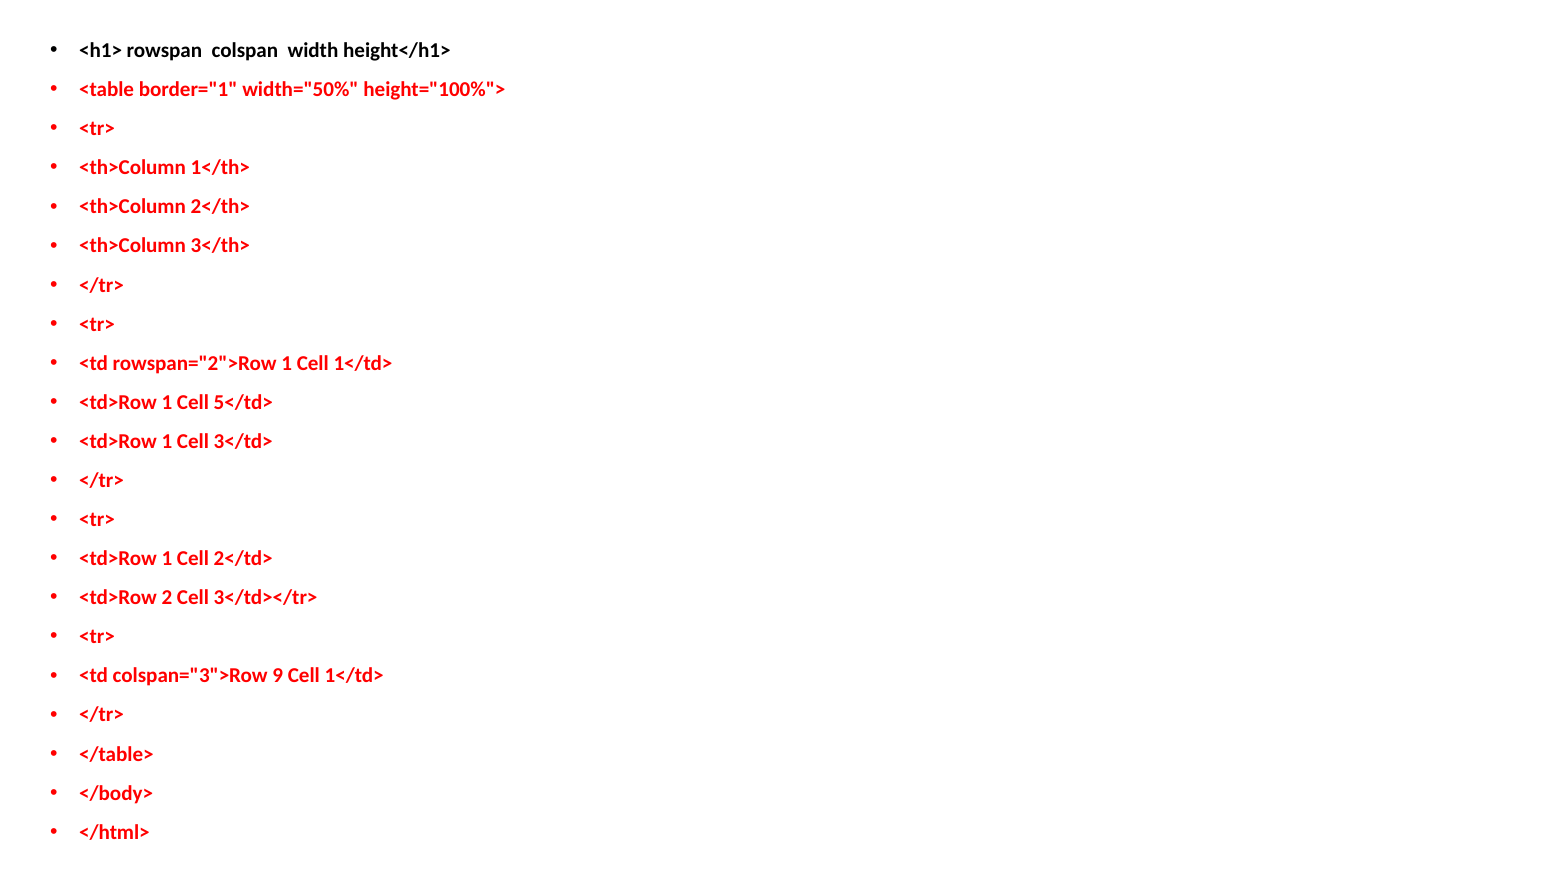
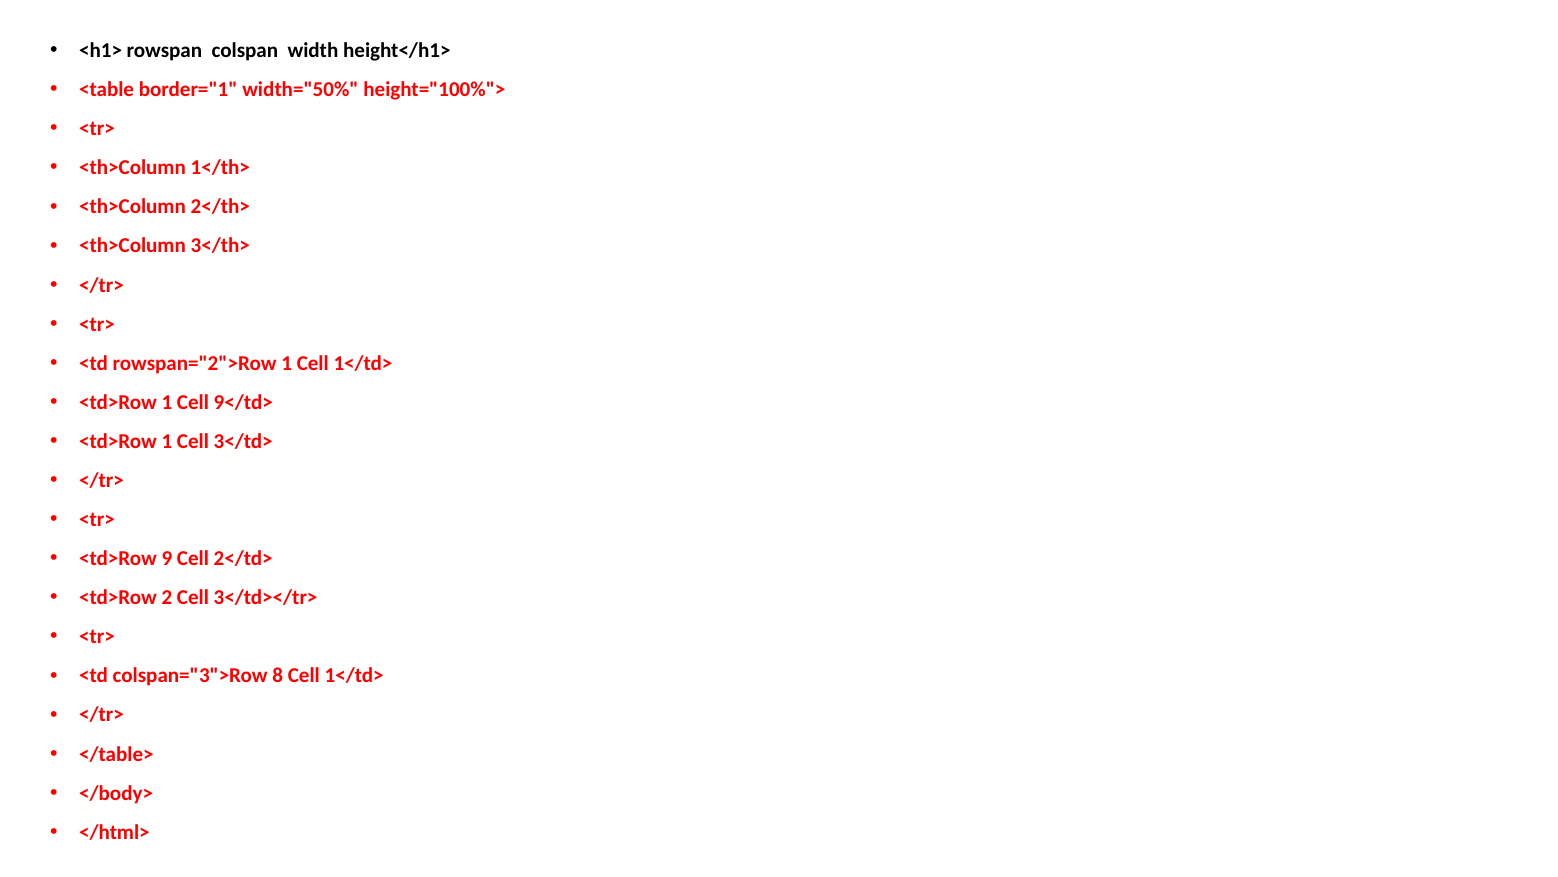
5</td>: 5</td> -> 9</td> (243, 402)
1: 1 -> 9 (167, 558)
9: 9 -> 8 (278, 675)
